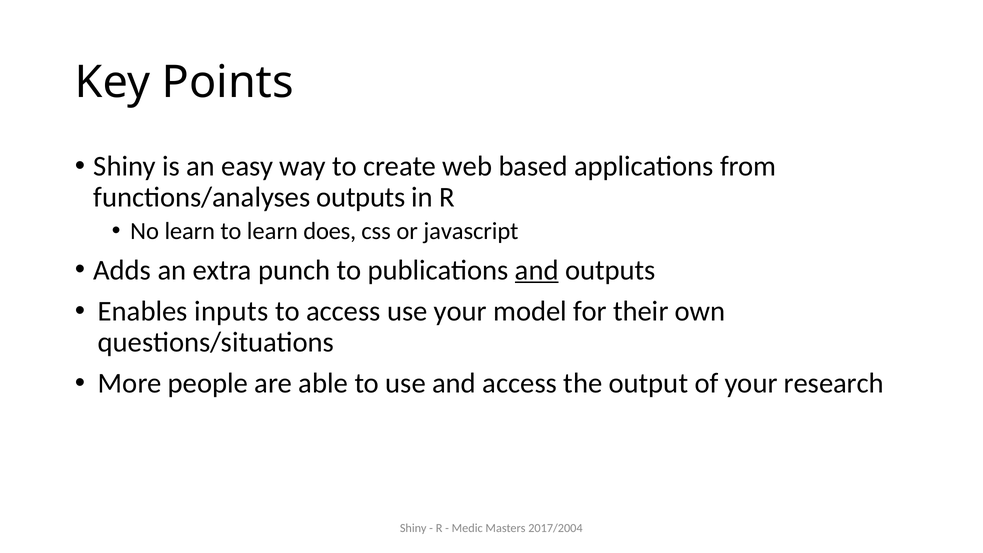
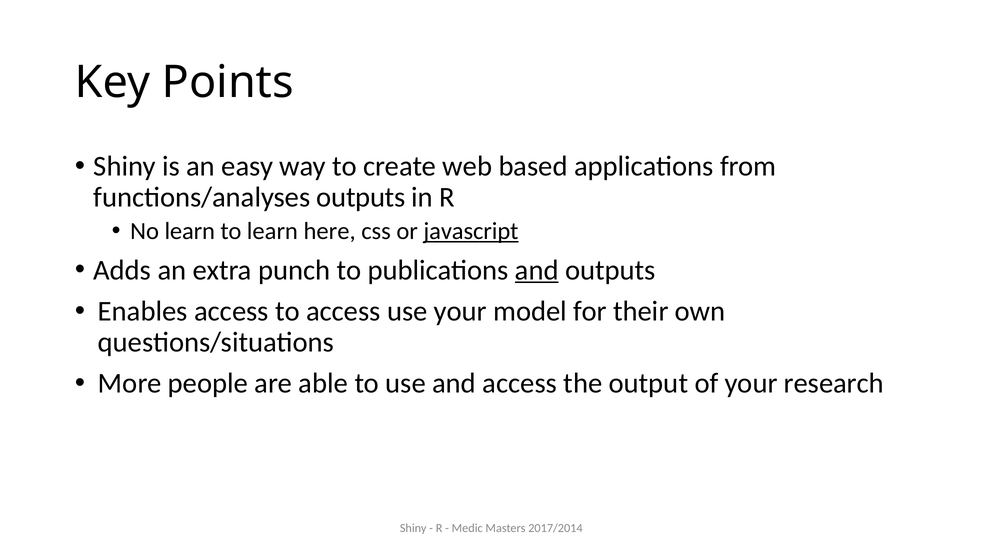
does: does -> here (330, 231)
javascript underline: none -> present (471, 231)
Enables inputs: inputs -> access (231, 311)
2017/2004: 2017/2004 -> 2017/2014 (555, 528)
